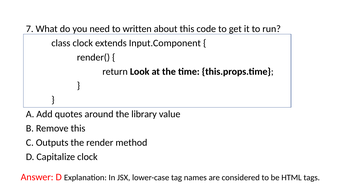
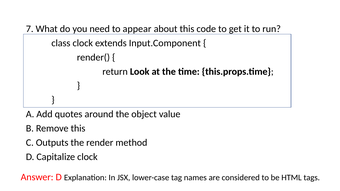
written: written -> appear (137, 29)
library: library -> object (144, 114)
